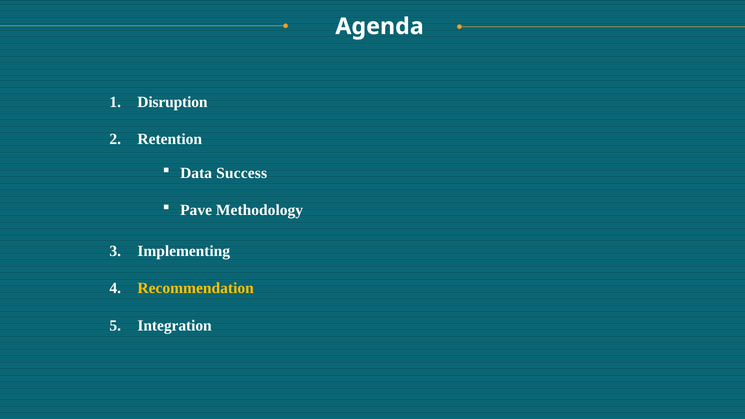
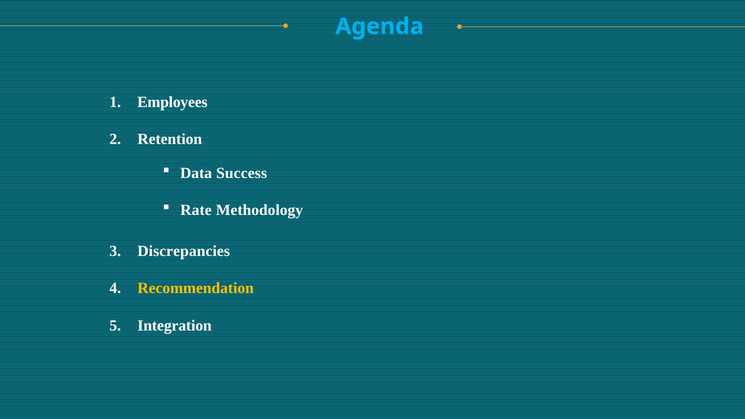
Agenda colour: white -> light blue (380, 26)
Disruption: Disruption -> Employees (172, 102)
Pave: Pave -> Rate (196, 210)
Implementing: Implementing -> Discrepancies (184, 251)
